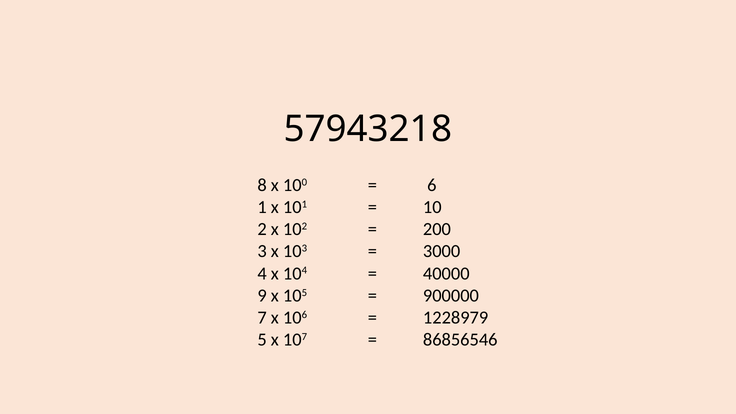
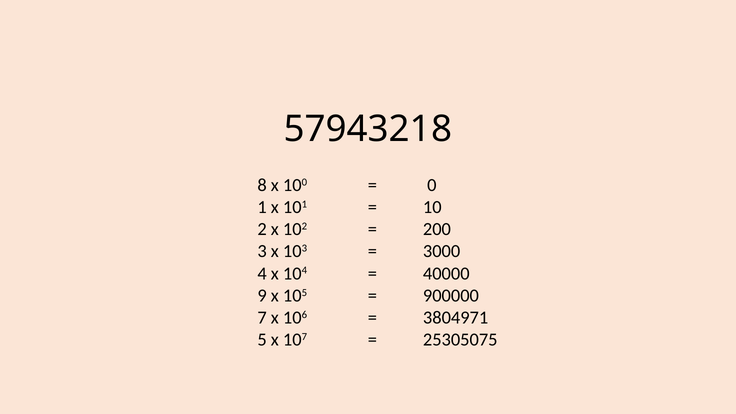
6: 6 -> 0 (432, 185)
1228979: 1228979 -> 3804971 (456, 318)
86856546: 86856546 -> 25305075 (460, 340)
